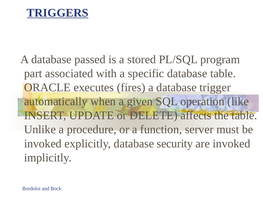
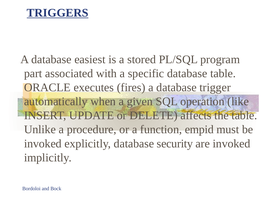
passed: passed -> easiest (90, 60)
server: server -> empid (199, 130)
